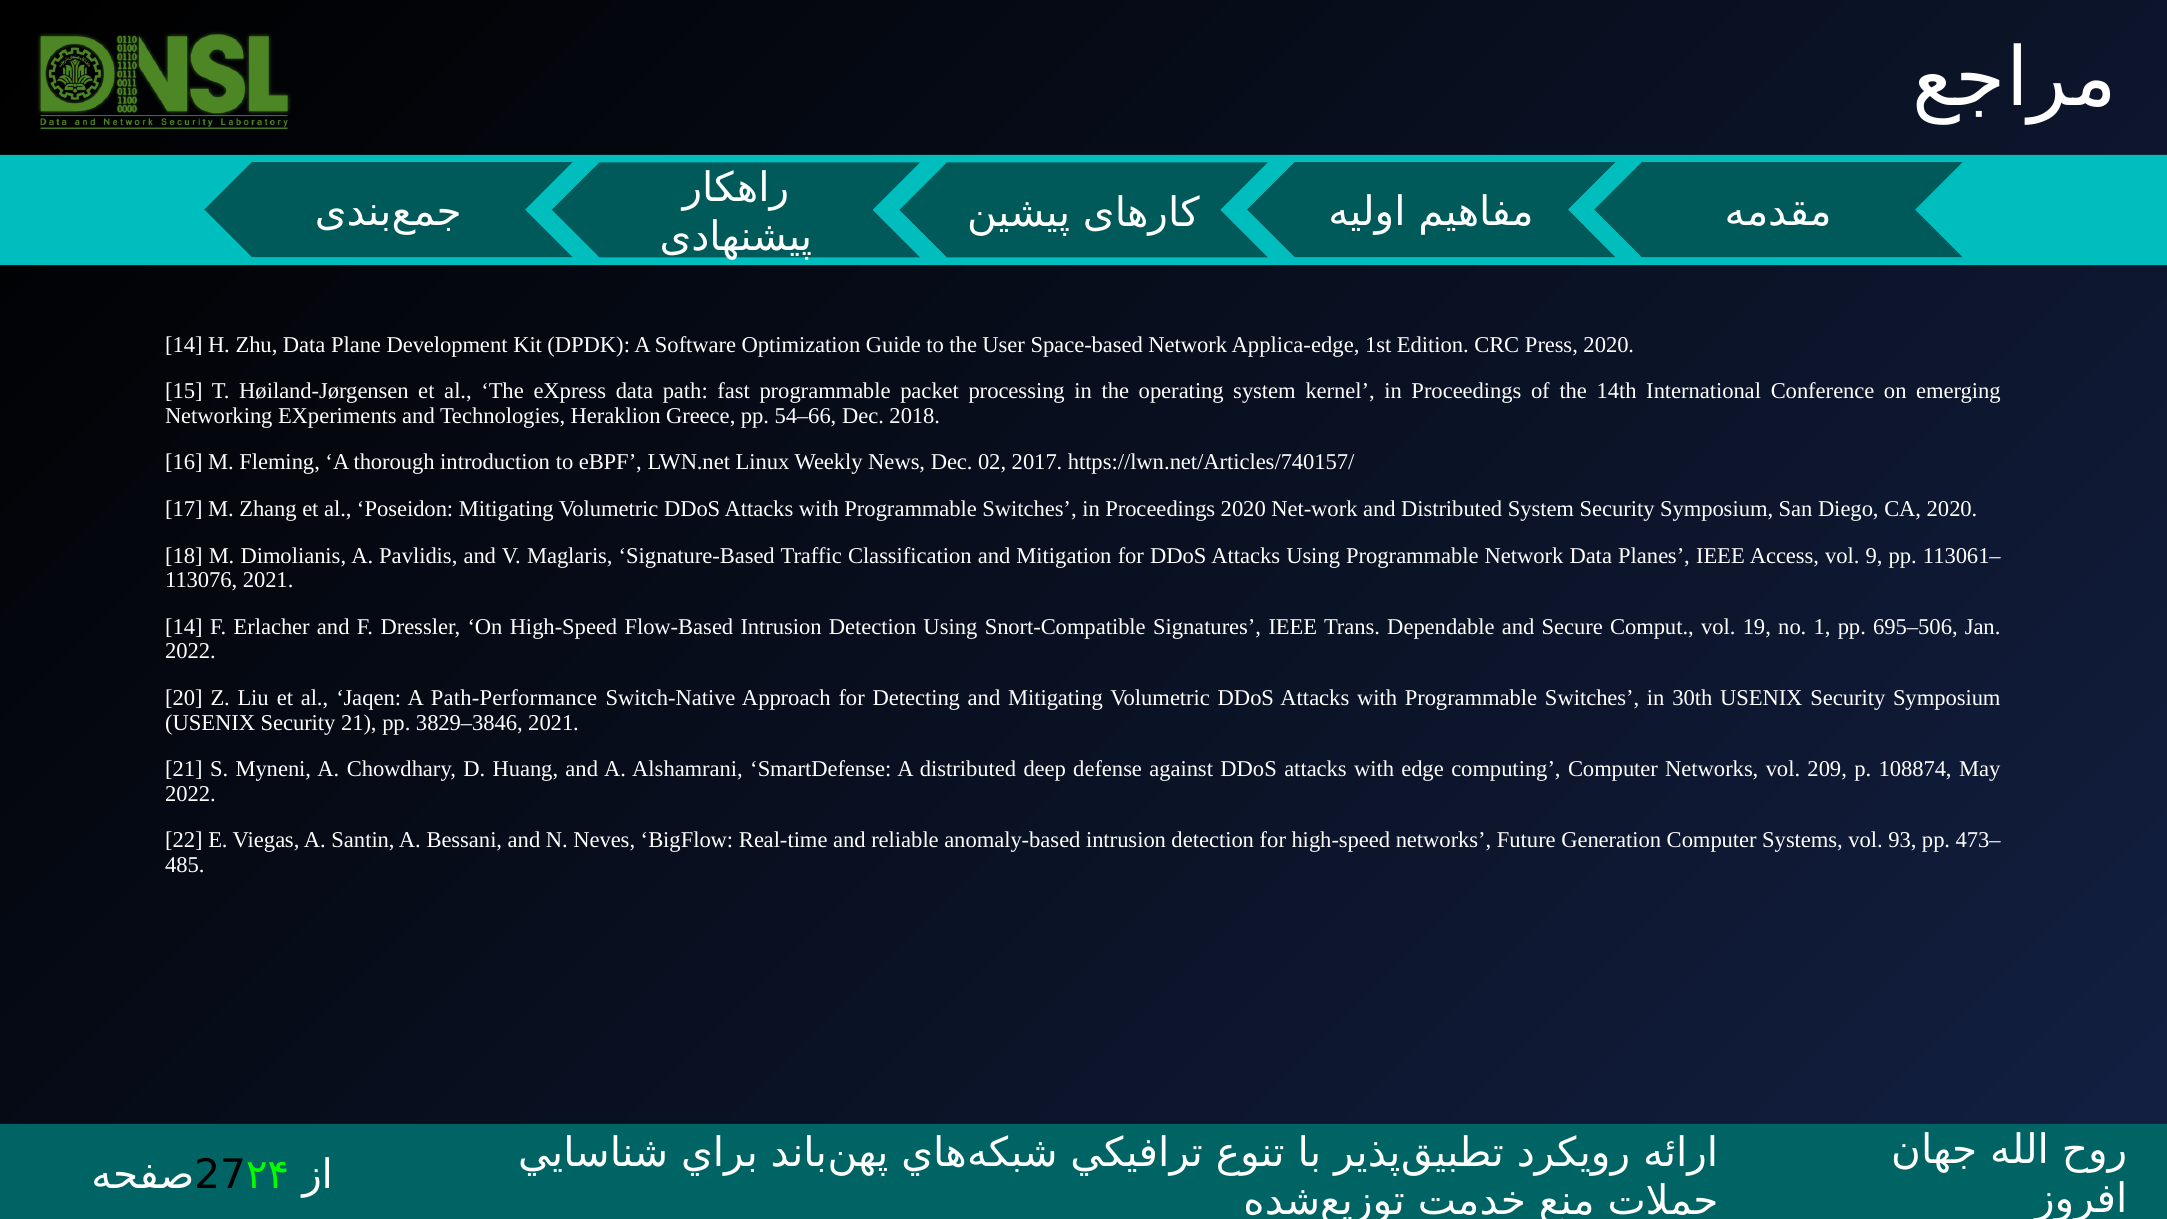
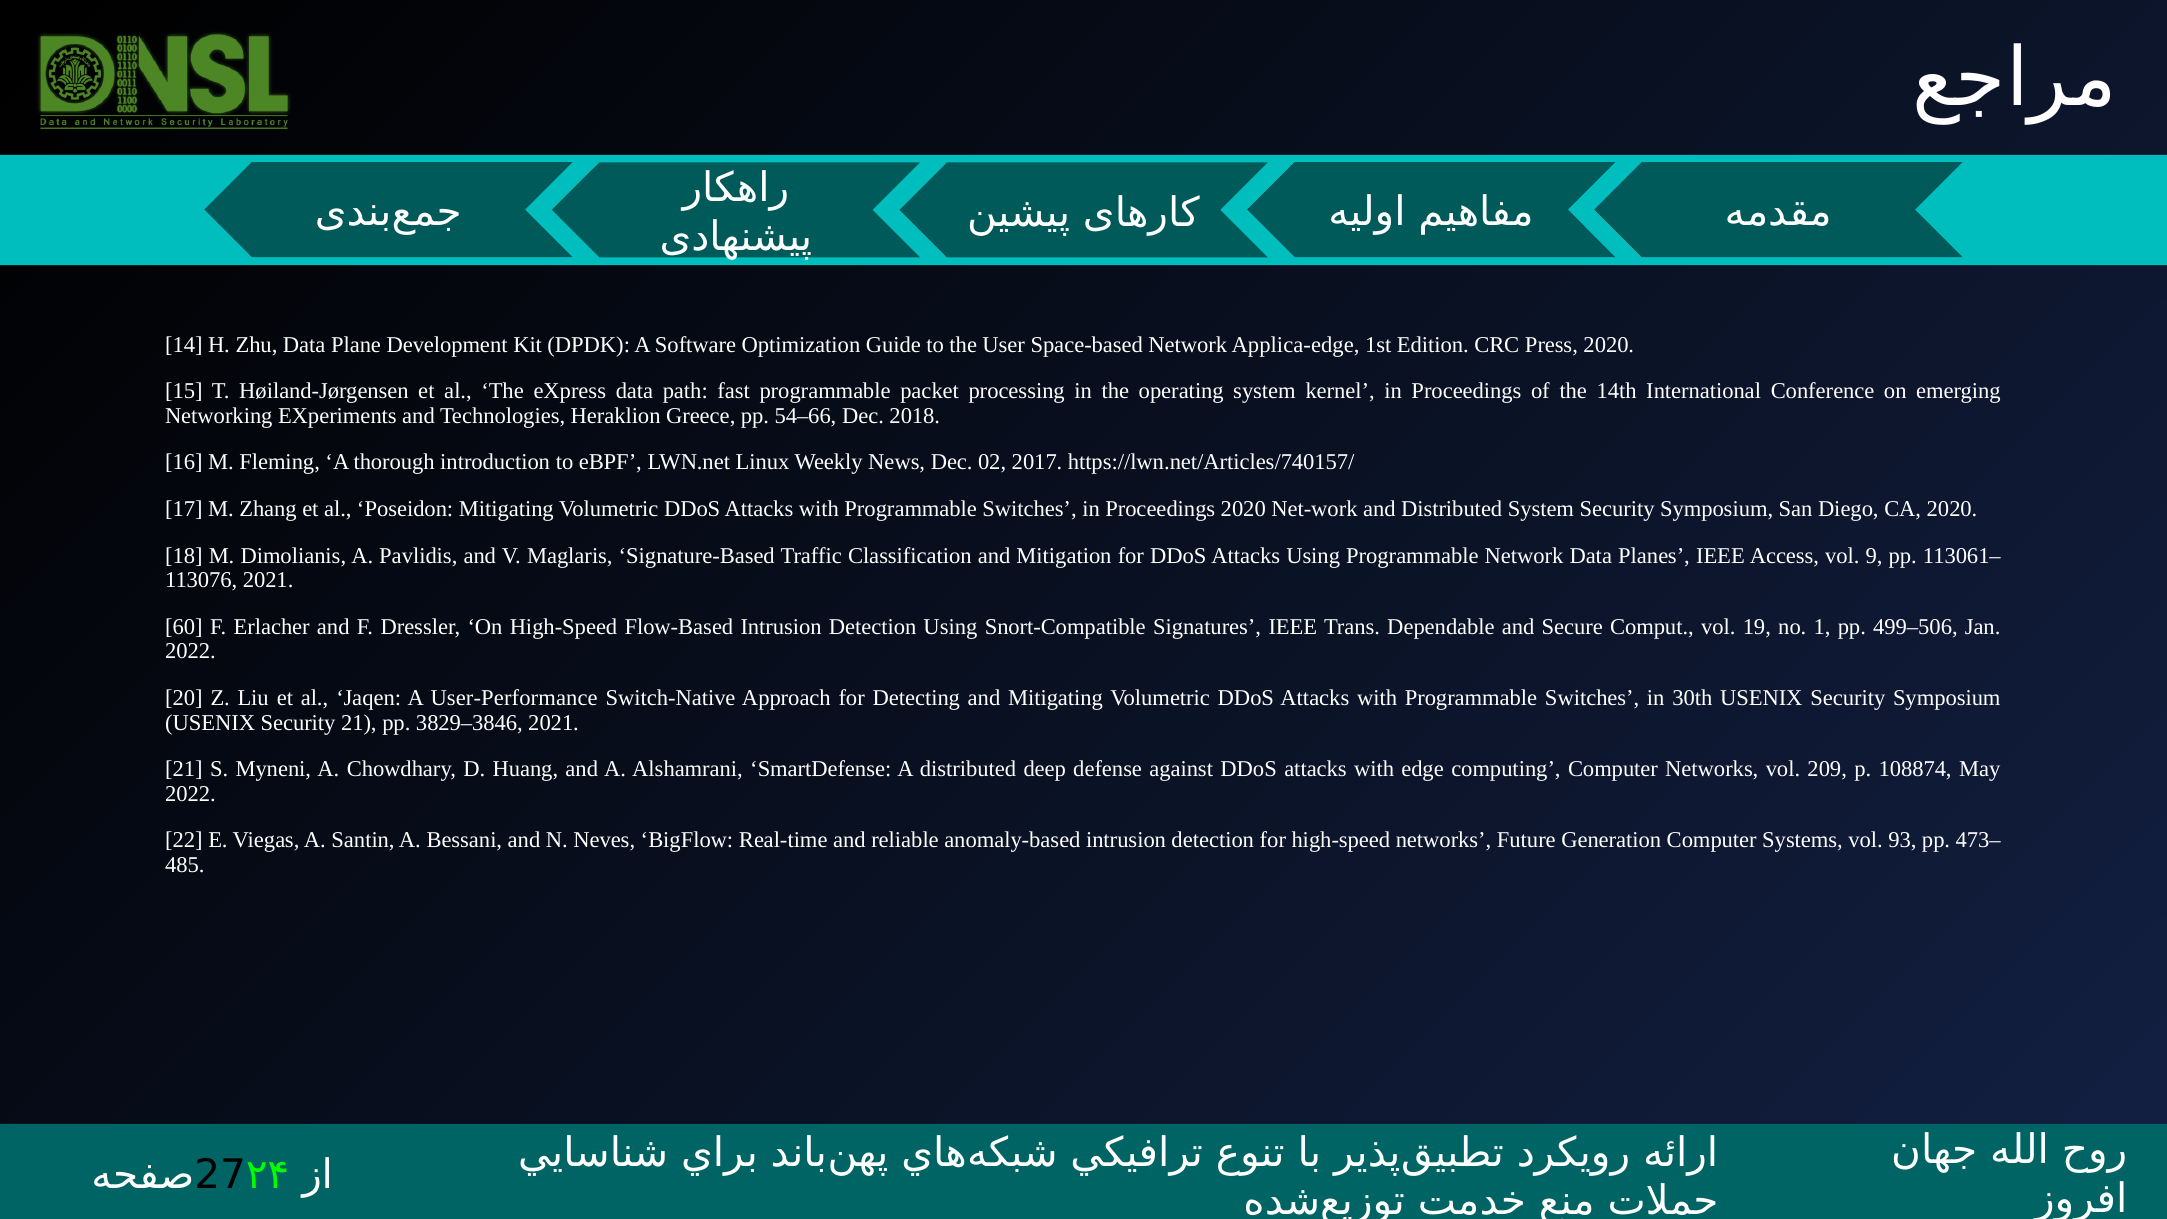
14: 14 -> 60 (184, 627)
695–506: 695–506 -> 499–506 (1915, 627)
Path-Performance: Path-Performance -> User-Performance (514, 698)
